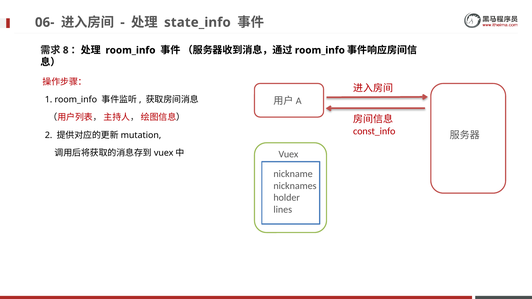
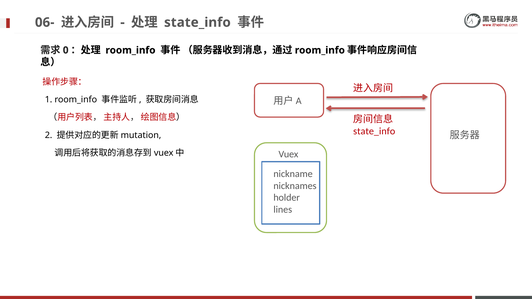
8: 8 -> 0 (66, 50)
const_info: const_info -> state_info (374, 131)
